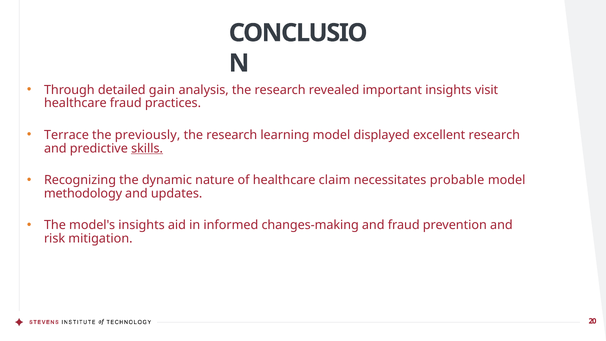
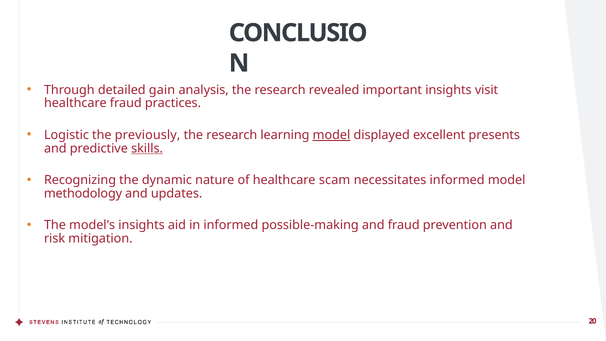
Terrace: Terrace -> Logistic (66, 135)
model underline: none -> present (332, 135)
excellent research: research -> presents (494, 135)
claim: claim -> scam (335, 180)
necessitates probable: probable -> informed (457, 180)
changes-making: changes-making -> possible-making (310, 225)
